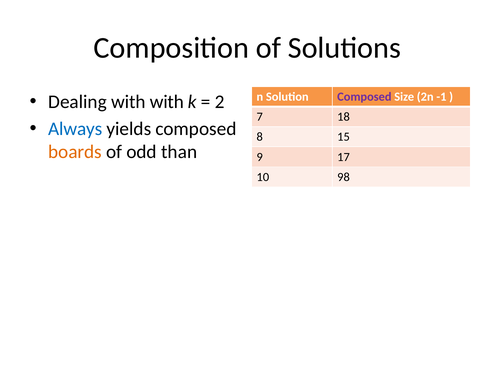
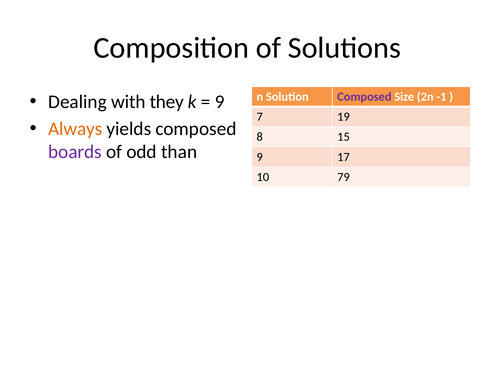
with with: with -> they (167, 102)
2: 2 -> 9 (220, 102)
18: 18 -> 19 (344, 117)
Always colour: blue -> orange (75, 129)
boards colour: orange -> purple (75, 152)
98: 98 -> 79 (344, 177)
